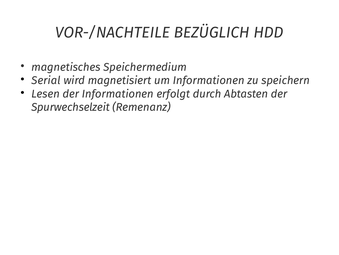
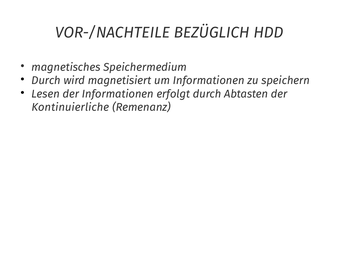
Serial: Serial -> Durch (46, 80)
Spurwechselzeit: Spurwechselzeit -> Kontinuierliche (70, 107)
